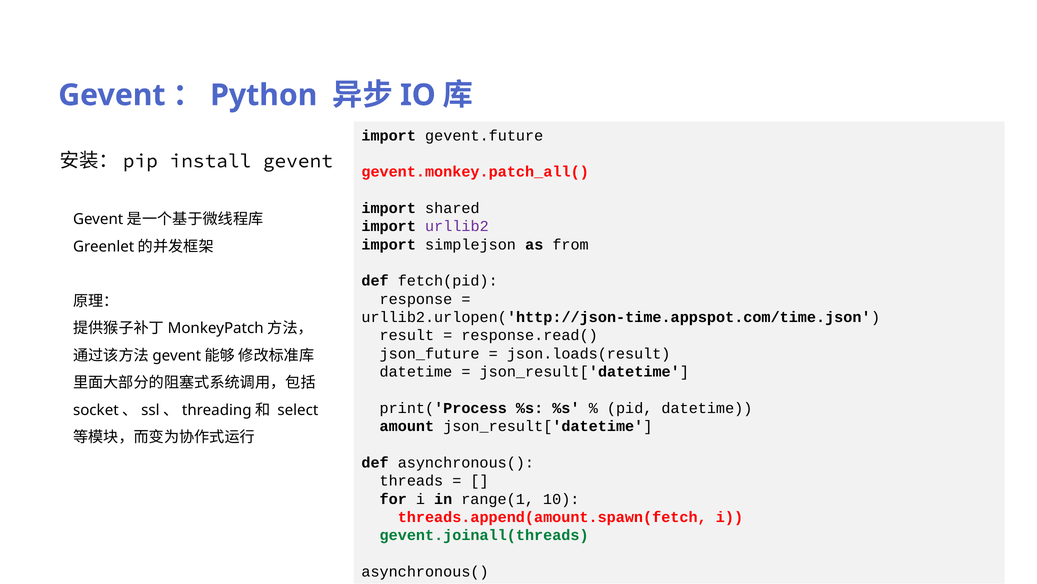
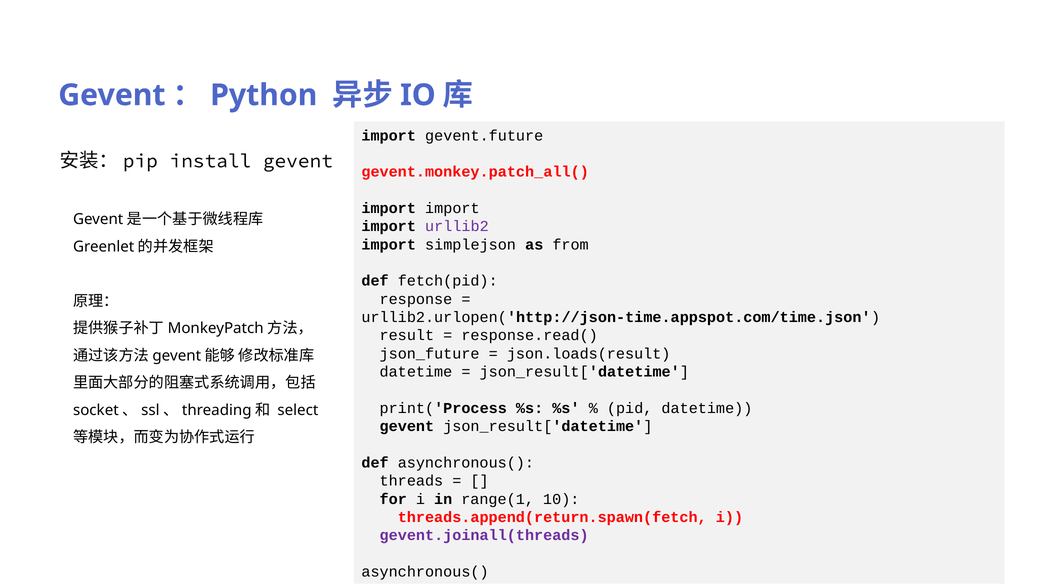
shared: shared -> import (452, 208)
amount: amount -> gevent (407, 426)
threads.append(amount.spawn(fetch: threads.append(amount.spawn(fetch -> threads.append(return.spawn(fetch (552, 517)
gevent.joinall(threads colour: green -> purple (484, 535)
